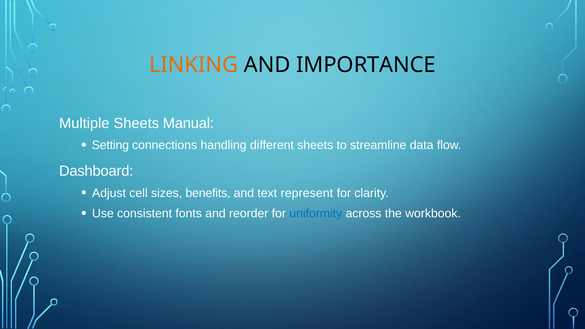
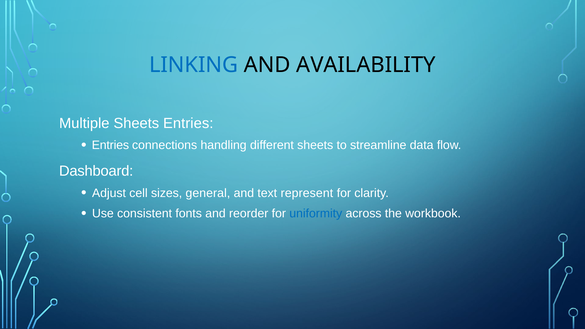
LINKING colour: orange -> blue (194, 65)
IMPORTANCE: IMPORTANCE -> AVAILABILITY (366, 65)
Sheets Manual: Manual -> Entries (188, 123)
Setting: Setting -> Entries (110, 145)
benefits: benefits -> general (208, 193)
